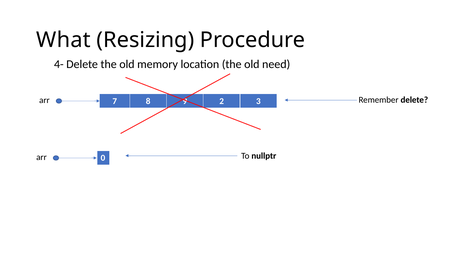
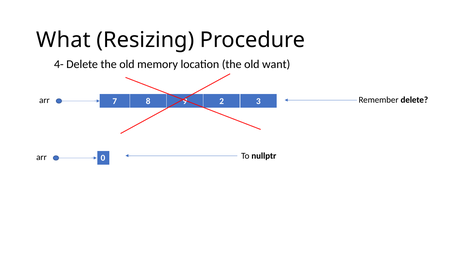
need: need -> want (276, 64)
